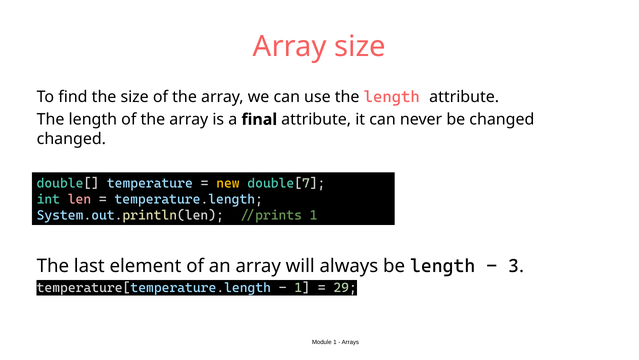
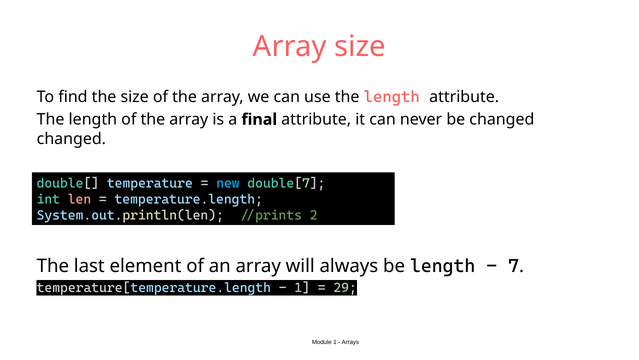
new colour: yellow -> light blue (228, 183)
//prints 1: 1 -> 2 (314, 215)
3: 3 -> 7 (514, 266)
